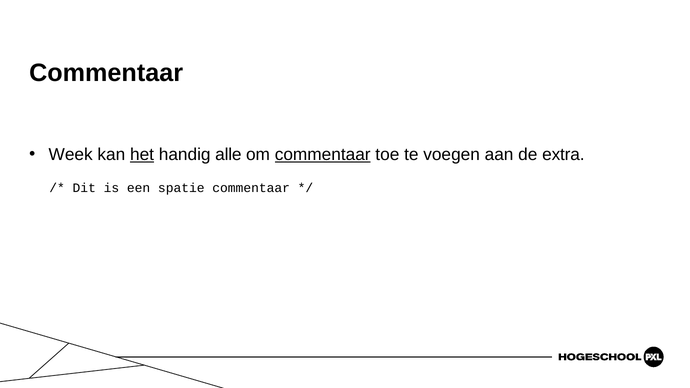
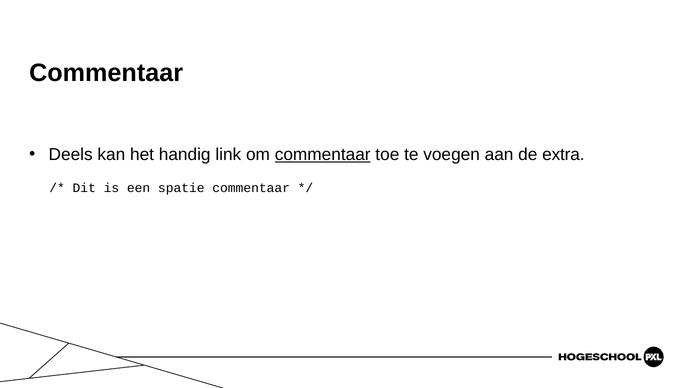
Week: Week -> Deels (71, 155)
het underline: present -> none (142, 155)
alle: alle -> link (228, 155)
